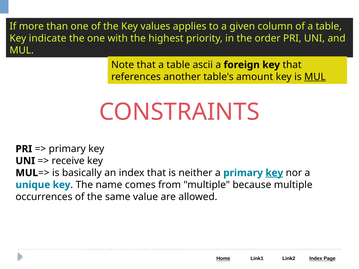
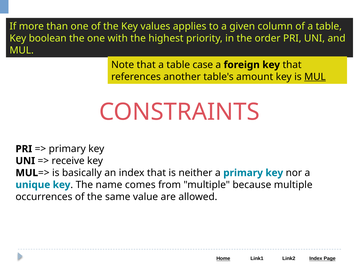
indicate: indicate -> boolean (48, 38)
ascii: ascii -> case (203, 65)
key underline: present -> none (274, 173)
